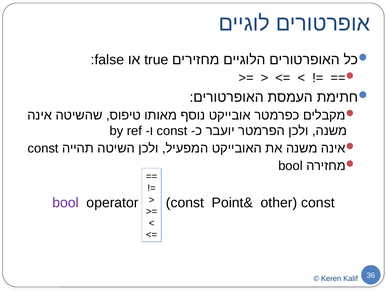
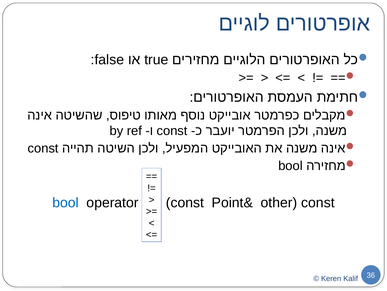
bool colour: purple -> blue (66, 202)
